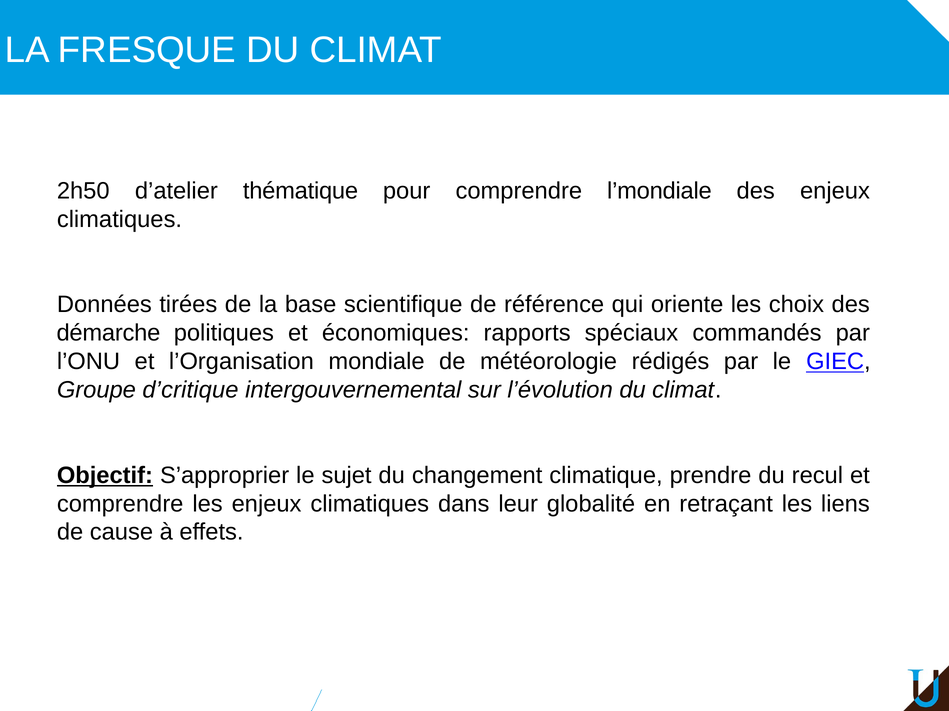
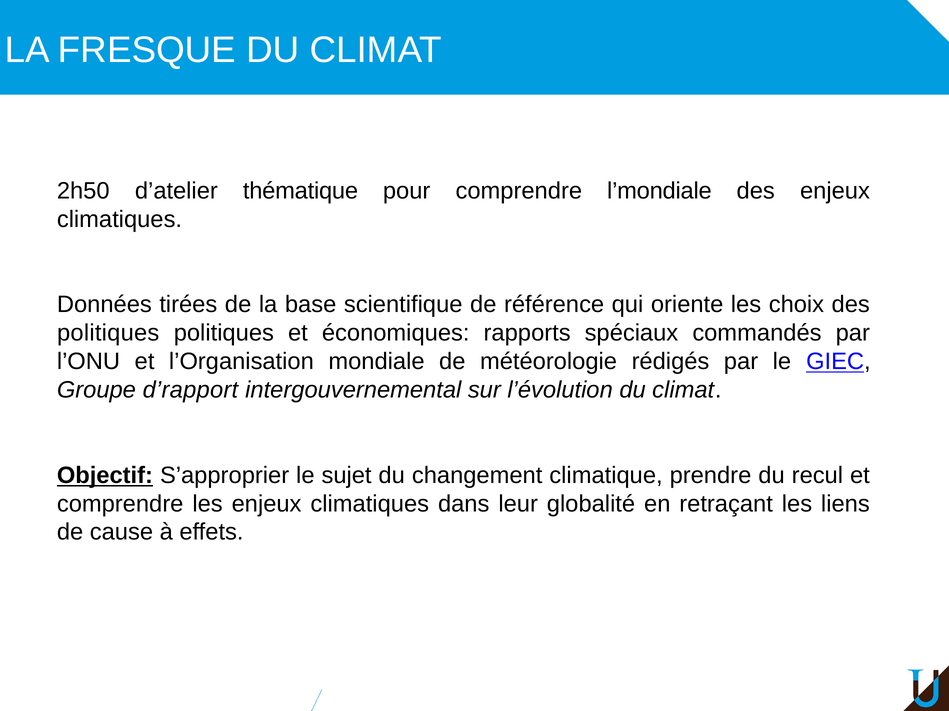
démarche: démarche -> politiques (108, 333)
d’critique: d’critique -> d’rapport (190, 390)
